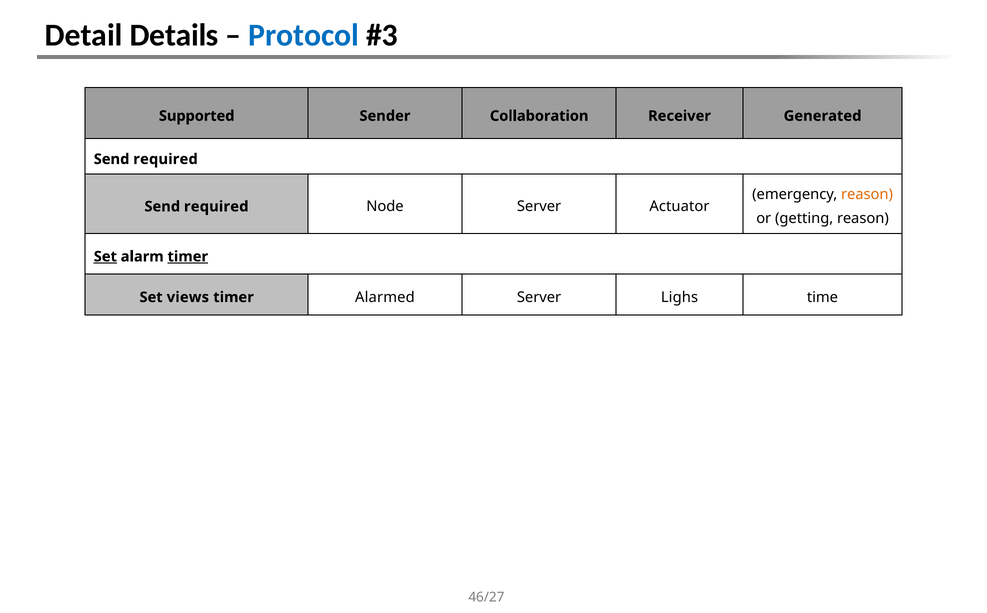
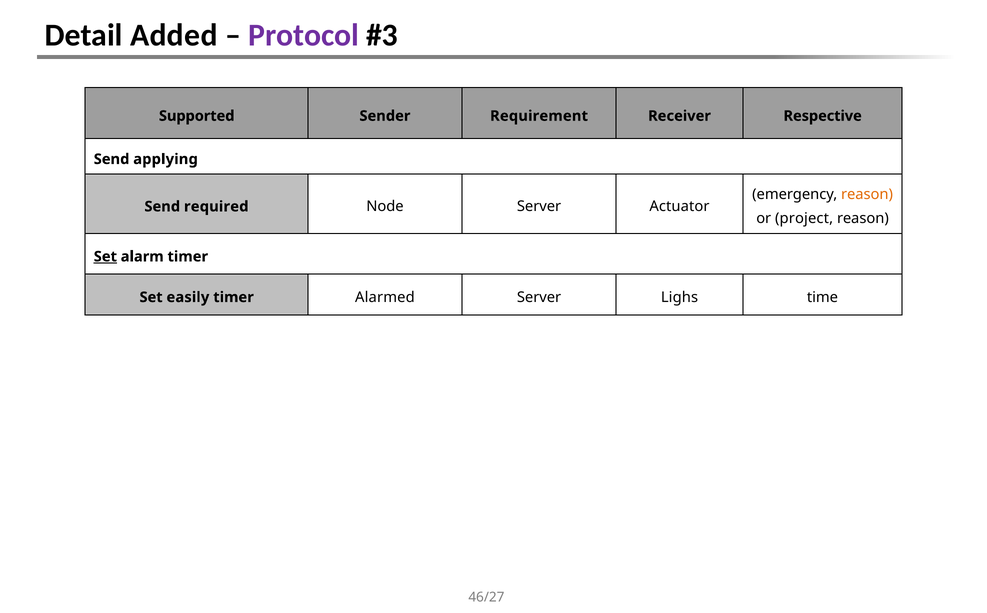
Details: Details -> Added (174, 35)
Protocol colour: blue -> purple (304, 35)
Collaboration: Collaboration -> Requirement (539, 116)
Generated: Generated -> Respective (823, 116)
required: required -> applying (166, 159)
getting: getting -> project (804, 218)
timer underline: present -> none (188, 256)
views: views -> easily (188, 297)
